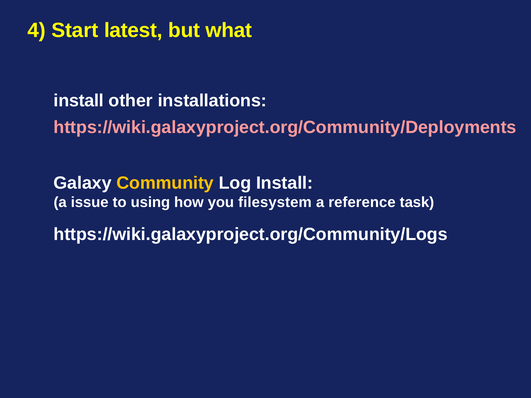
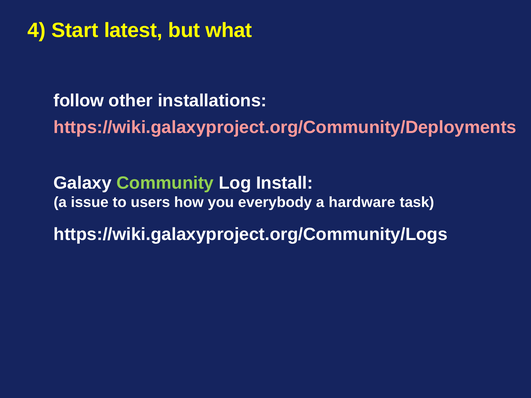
install: install -> follow (79, 101)
Community colour: yellow -> light green (165, 183)
using: using -> users (150, 202)
filesystem: filesystem -> everybody (275, 202)
reference: reference -> hardware (362, 202)
